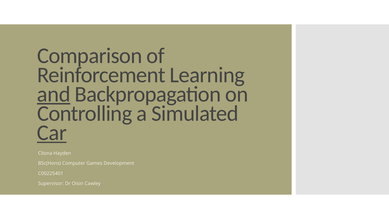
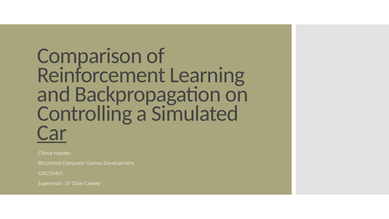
and underline: present -> none (54, 94)
